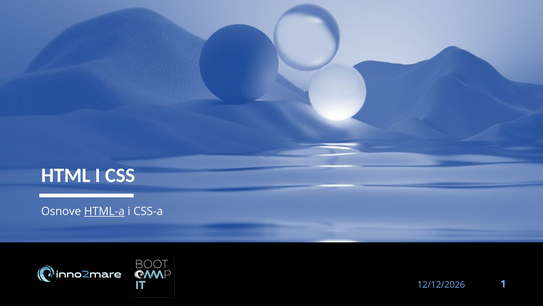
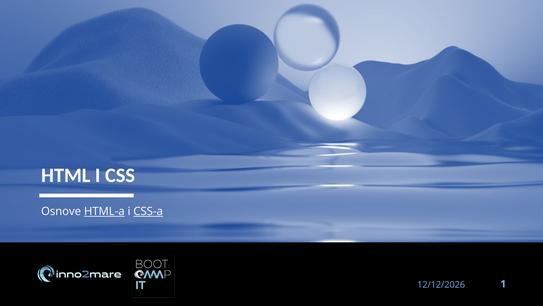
CSS-a underline: none -> present (148, 211)
